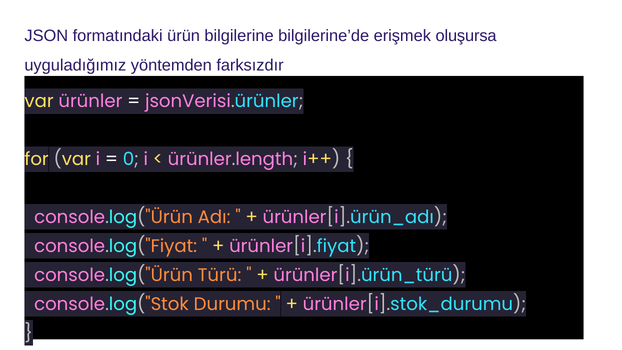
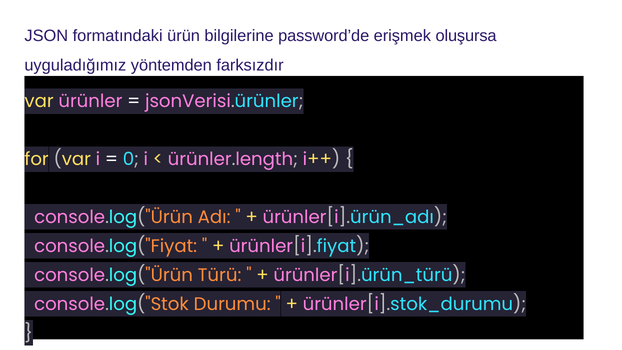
bilgilerine’de: bilgilerine’de -> password’de (324, 36)
